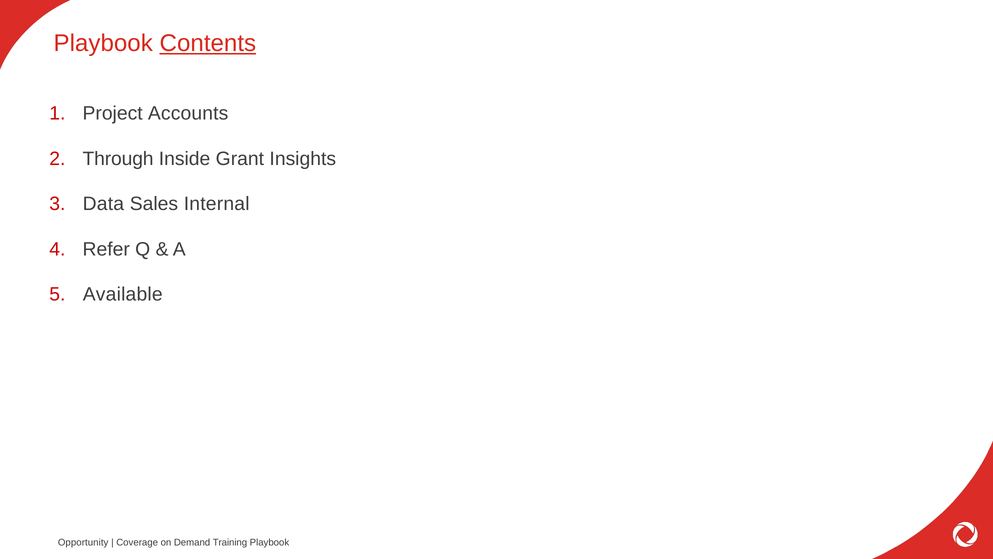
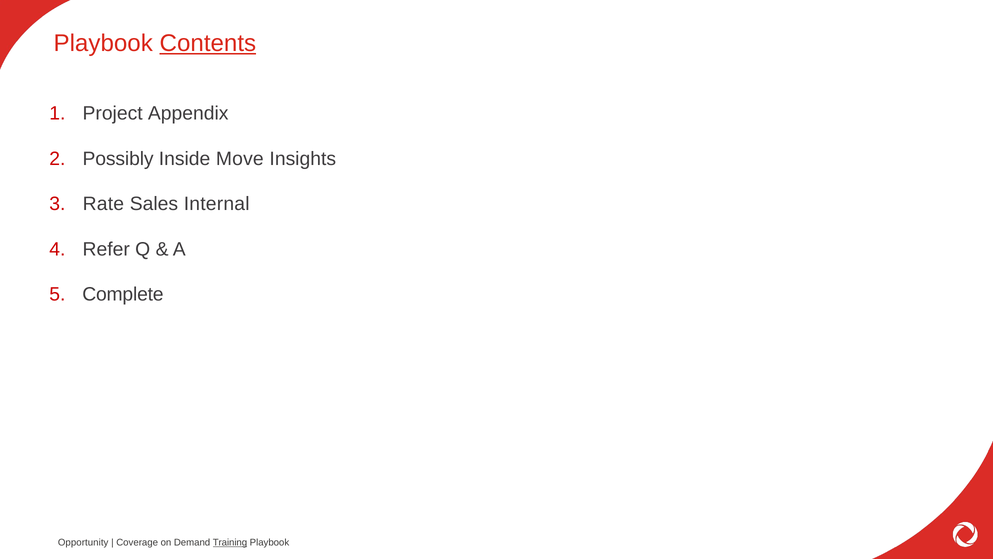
Accounts: Accounts -> Appendix (188, 113)
Through: Through -> Possibly (118, 159)
Grant: Grant -> Move (240, 159)
Data: Data -> Rate (103, 204)
Available: Available -> Complete (123, 294)
Training underline: none -> present (230, 542)
